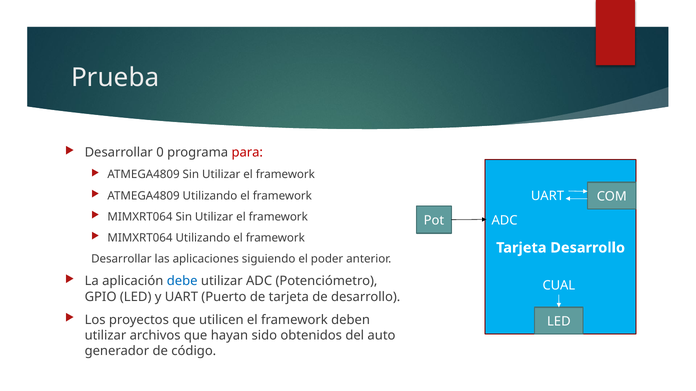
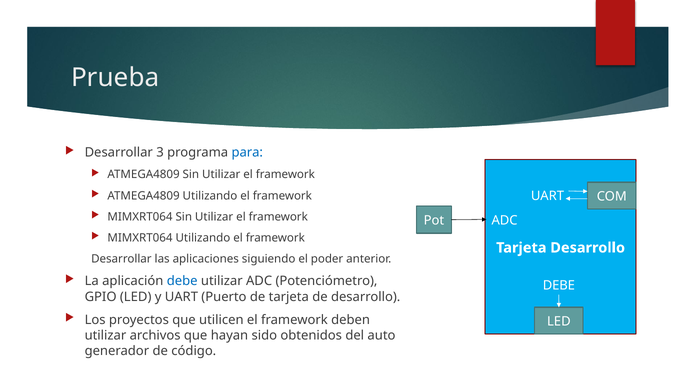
0: 0 -> 3 (160, 153)
para colour: red -> blue (247, 153)
CUAL: CUAL -> DEBE (559, 286)
